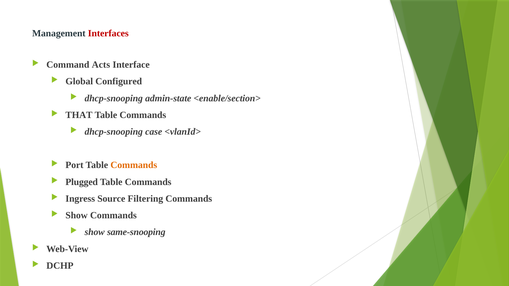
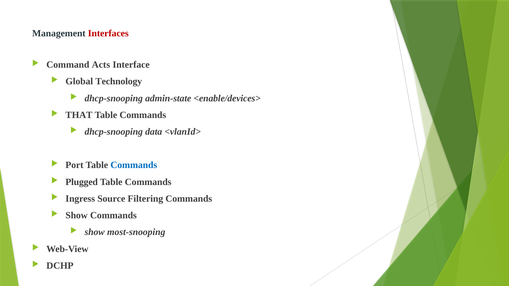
Configured: Configured -> Technology (119, 82)
<enable/section>: <enable/section> -> <enable/devices> (227, 98)
case: case -> data (154, 132)
Commands colour: orange -> blue (134, 165)
same-snooping: same-snooping -> most-snooping (136, 232)
